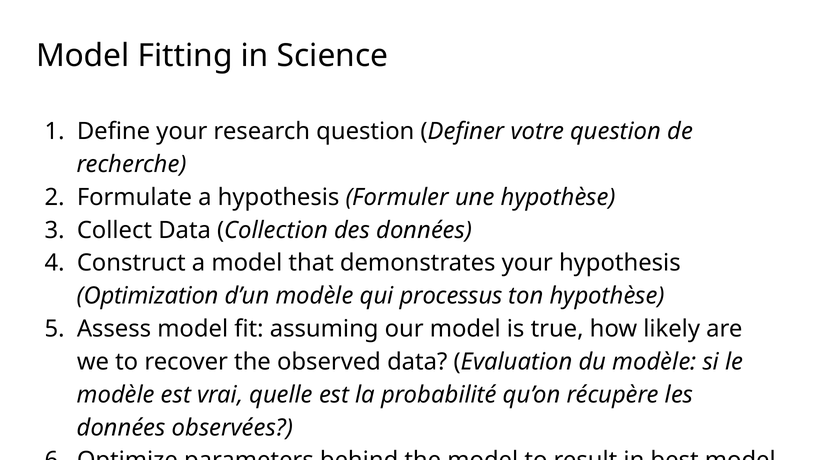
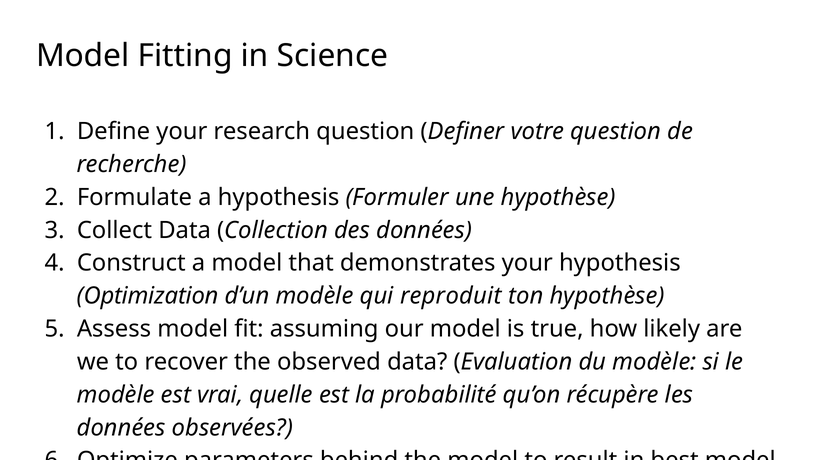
processus: processus -> reproduit (451, 296)
